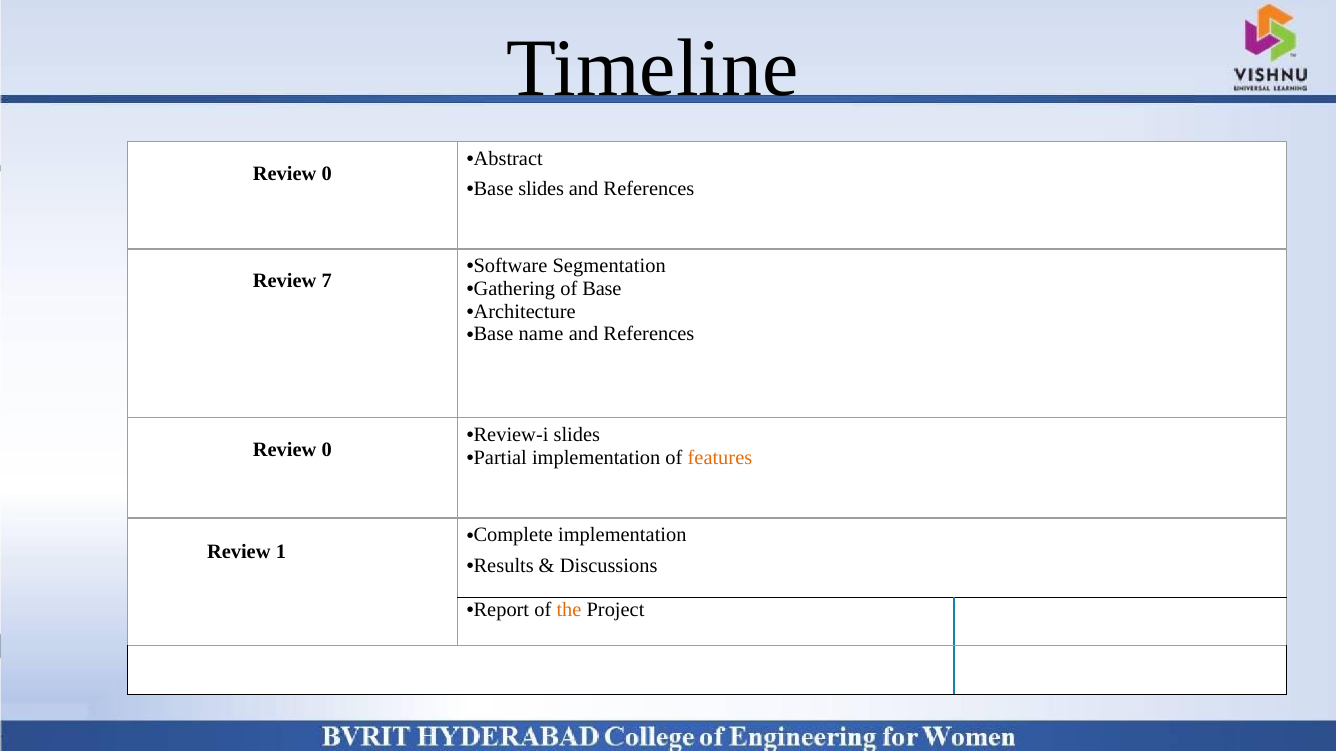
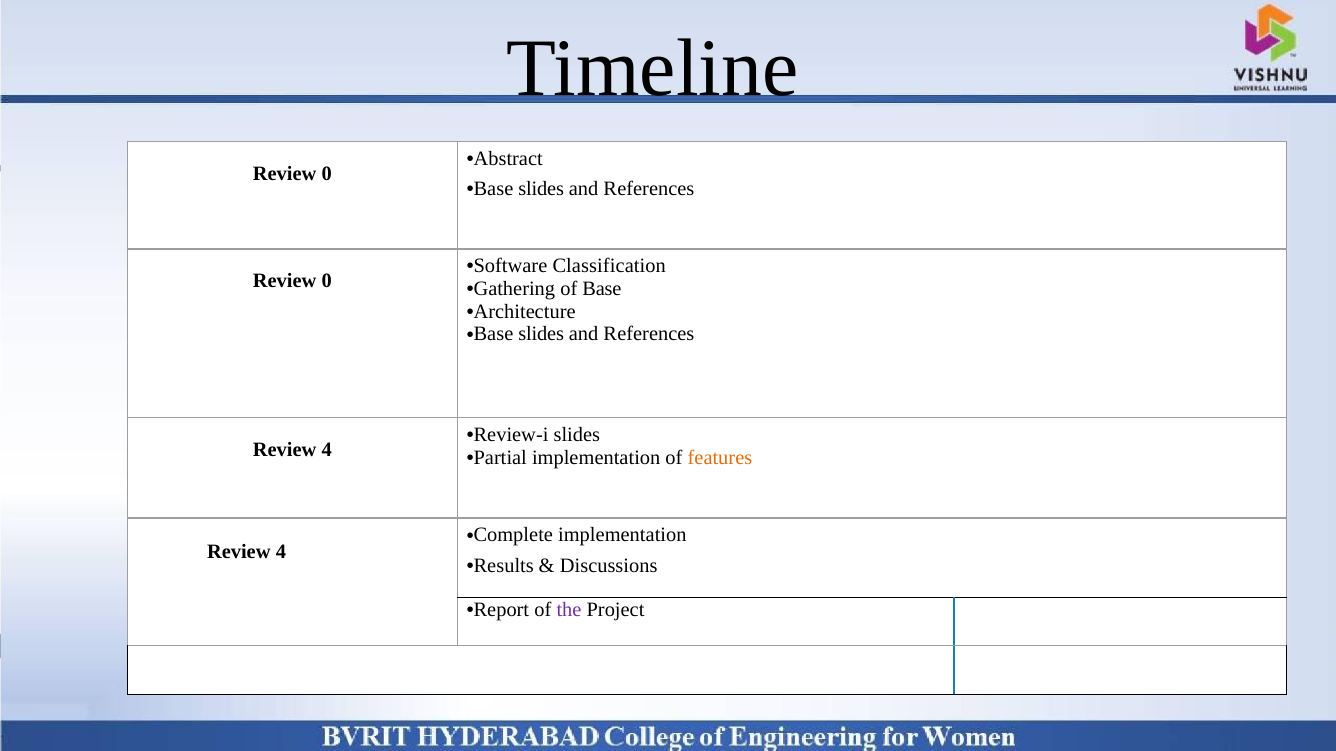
Segmentation: Segmentation -> Classification (609, 266)
7: 7 -> 0 (327, 281)
name: name -> slides (541, 334)
0: 0 -> 4 (327, 450)
1: 1 -> 4 (281, 552)
the colour: orange -> purple (569, 610)
